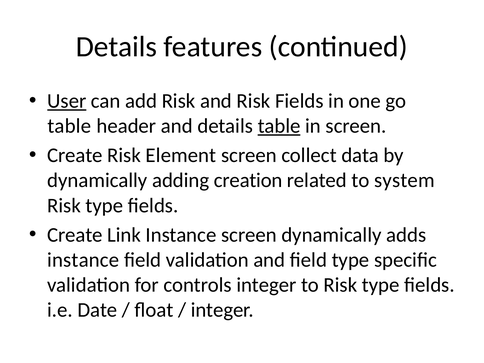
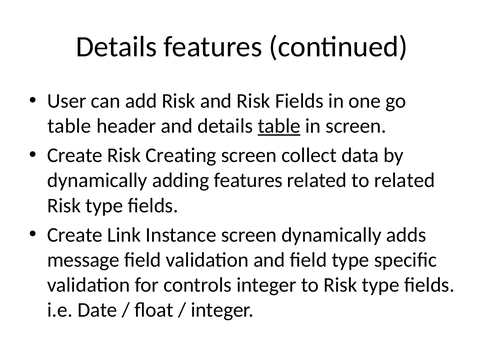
User underline: present -> none (67, 101)
Element: Element -> Creating (181, 155)
adding creation: creation -> features (248, 180)
to system: system -> related (405, 180)
instance: instance -> message (83, 260)
